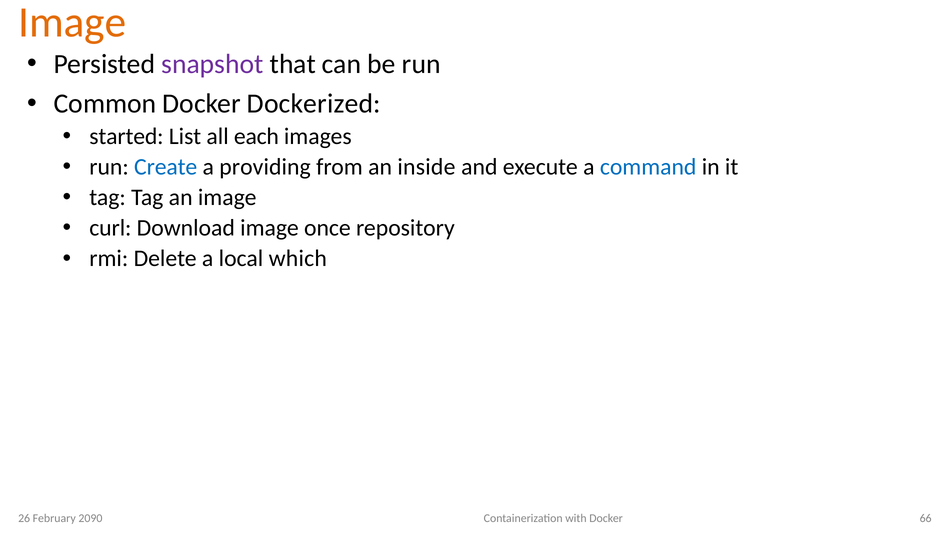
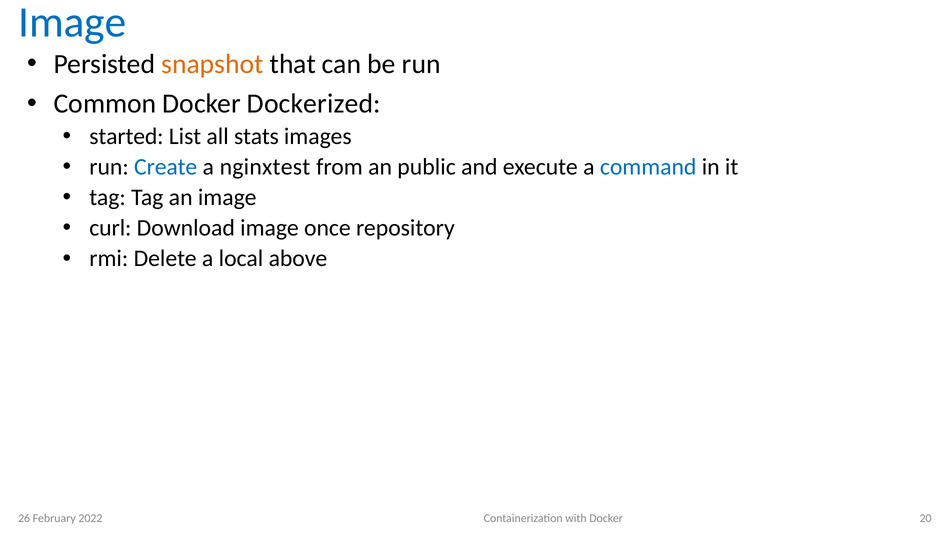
Image colour: orange -> blue (72, 22)
snapshot colour: purple -> orange (212, 64)
each: each -> stats (256, 136)
providing: providing -> nginxtest (265, 167)
inside: inside -> public (427, 167)
which: which -> above (298, 259)
2090: 2090 -> 2022 (90, 518)
66: 66 -> 20 (926, 518)
